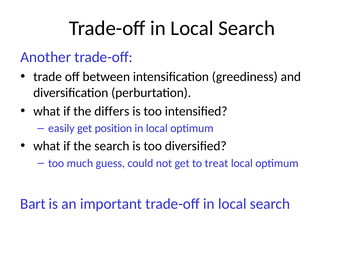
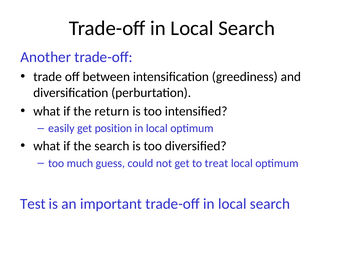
differs: differs -> return (112, 111)
Bart: Bart -> Test (33, 204)
